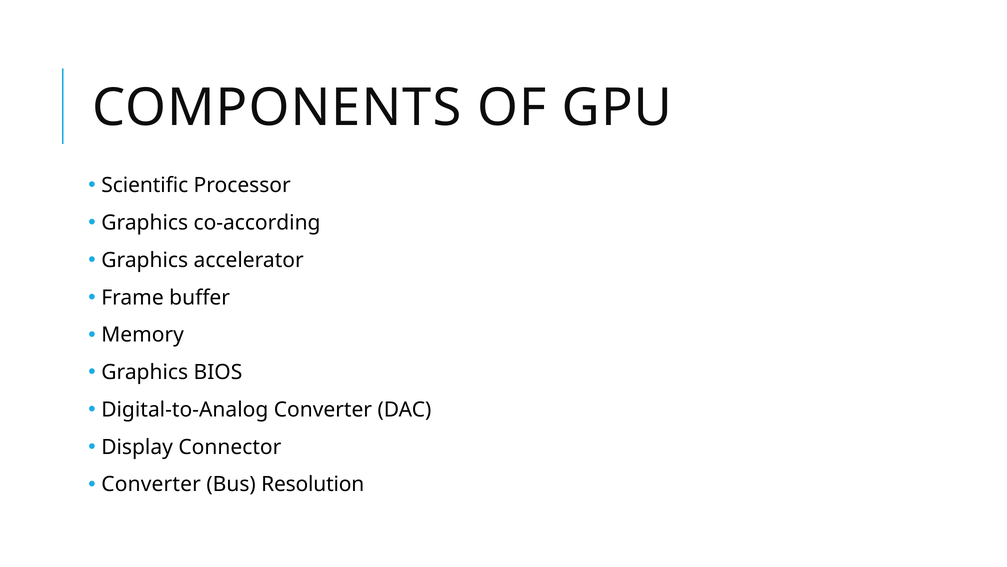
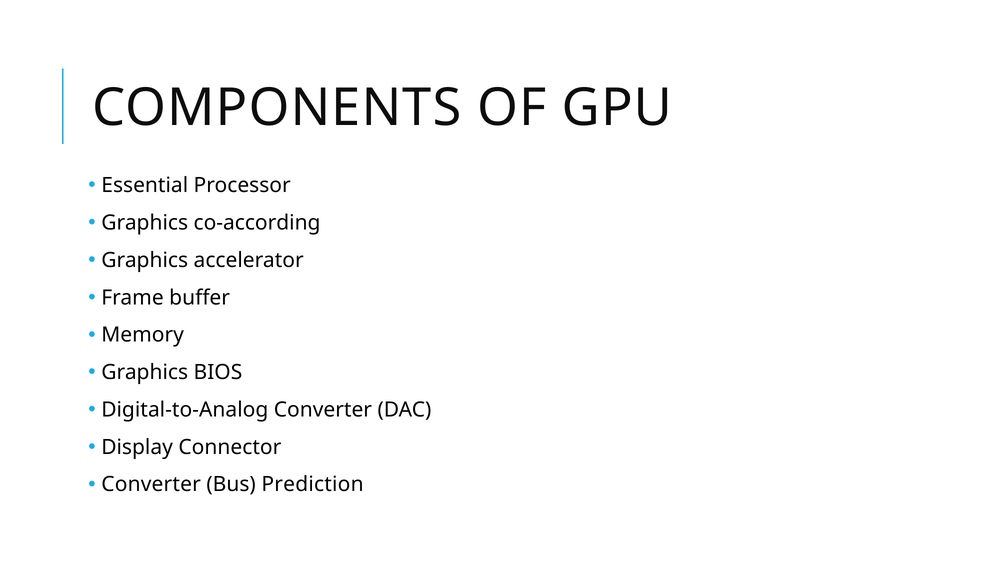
Scientific: Scientific -> Essential (145, 185)
Resolution: Resolution -> Prediction (313, 484)
